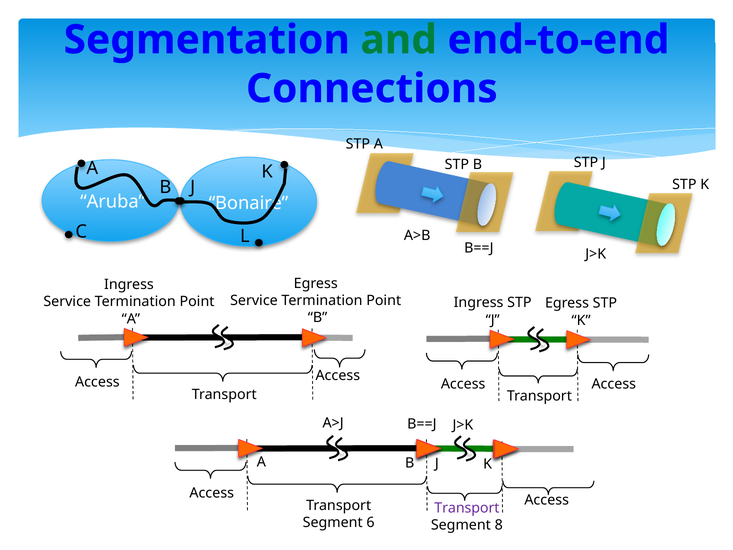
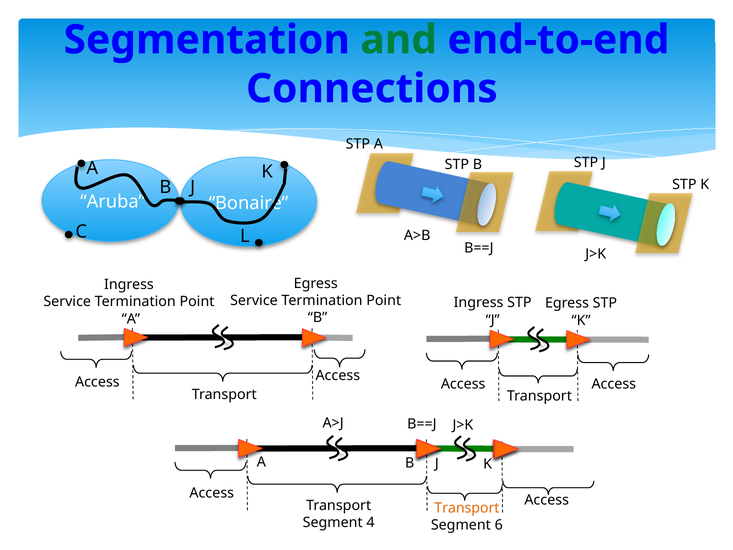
Transport colour: purple -> orange (467, 508)
6: 6 -> 4 (371, 522)
8: 8 -> 6 (499, 525)
